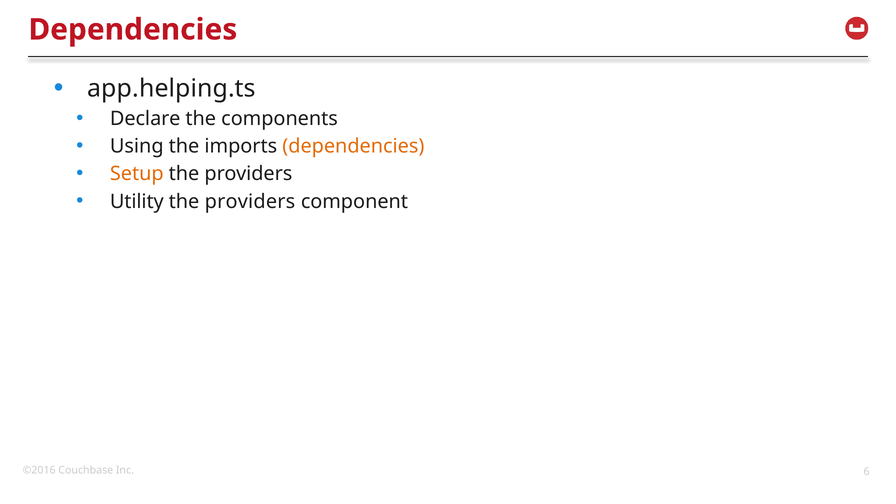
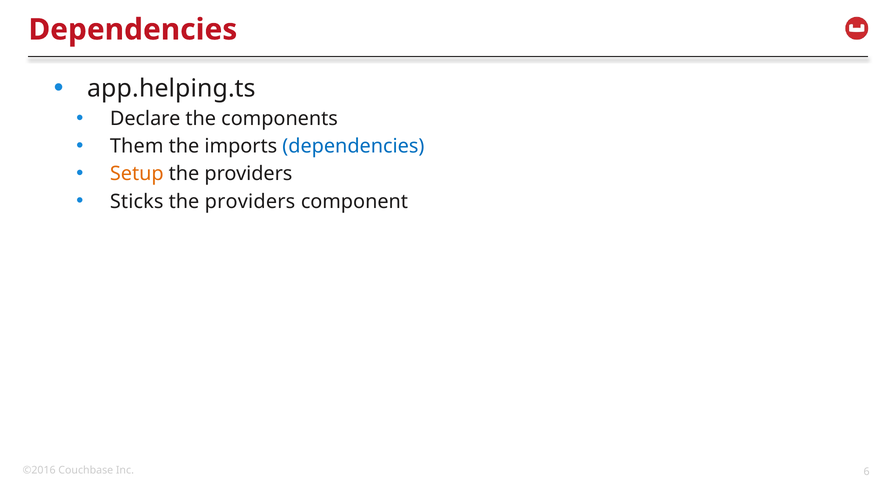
Using: Using -> Them (137, 146)
dependencies colour: orange -> blue (353, 146)
Utility: Utility -> Sticks (137, 201)
